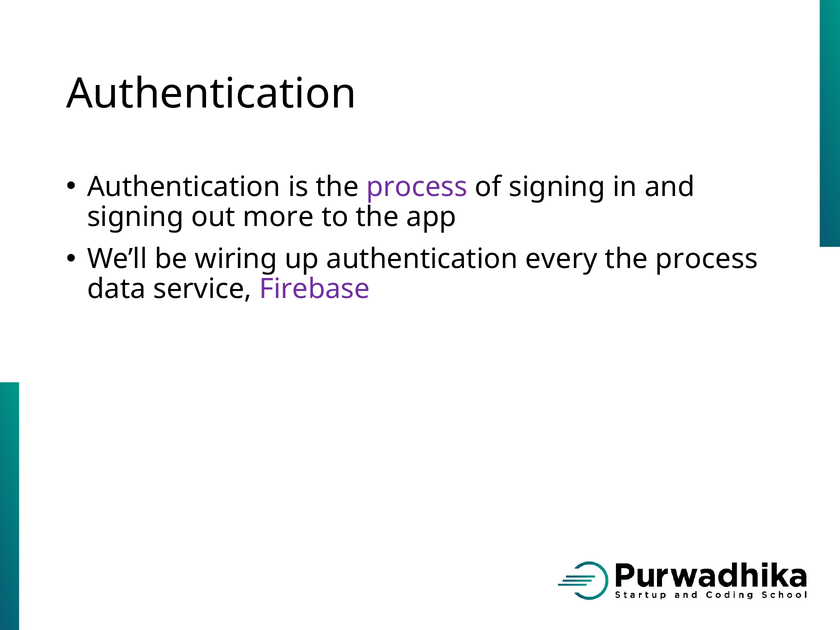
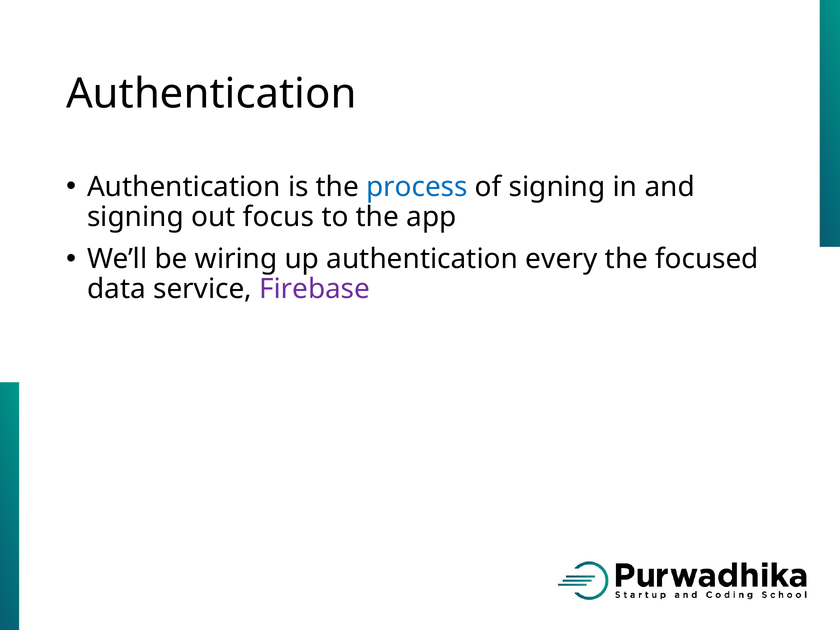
process colour: purple -> blue (417, 187)
more: more -> focus (278, 217)
process: process -> focused (707, 259)
